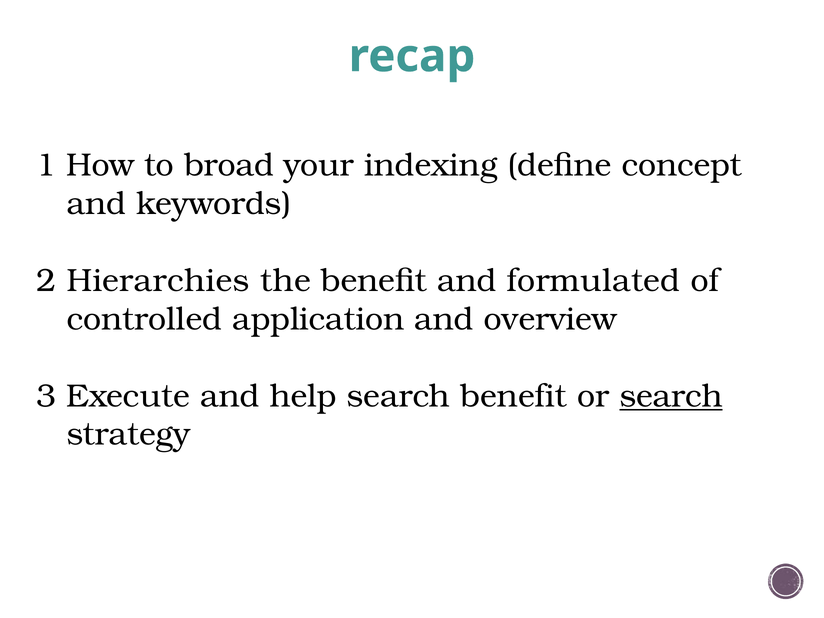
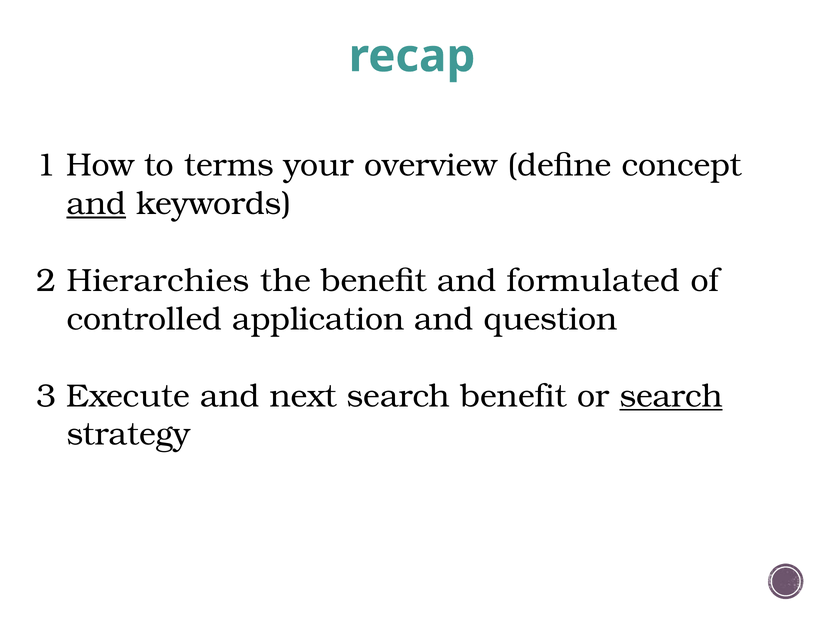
broad: broad -> terms (229, 165)
indexing: indexing -> overview (431, 165)
and underline: none -> present (96, 204)
overview: overview -> question (551, 319)
help: help -> next (303, 396)
